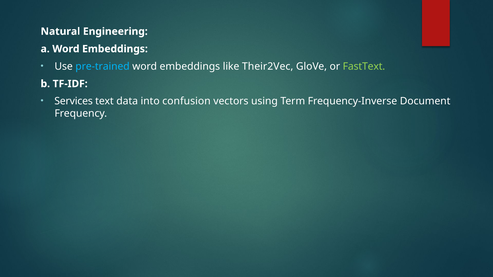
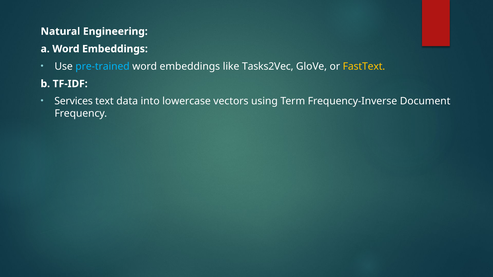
Their2Vec: Their2Vec -> Tasks2Vec (268, 66)
FastText colour: light green -> yellow (364, 66)
confusion: confusion -> lowercase (187, 101)
